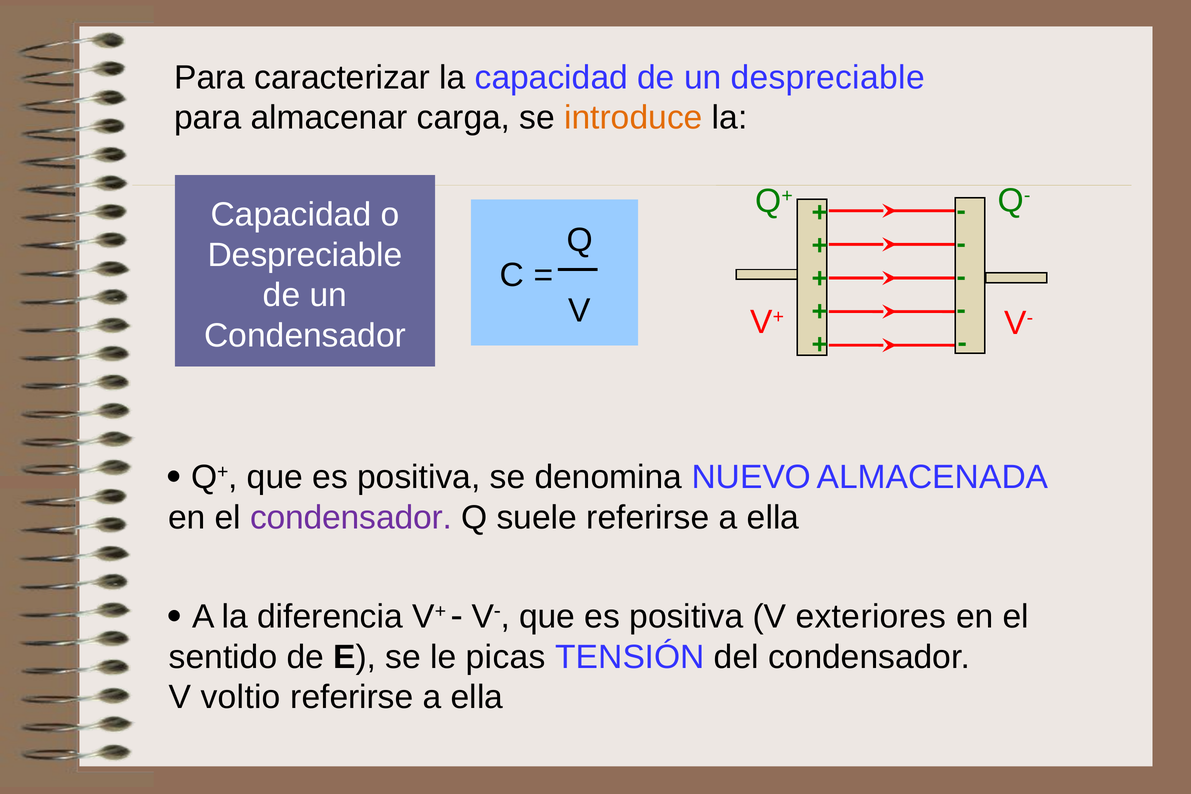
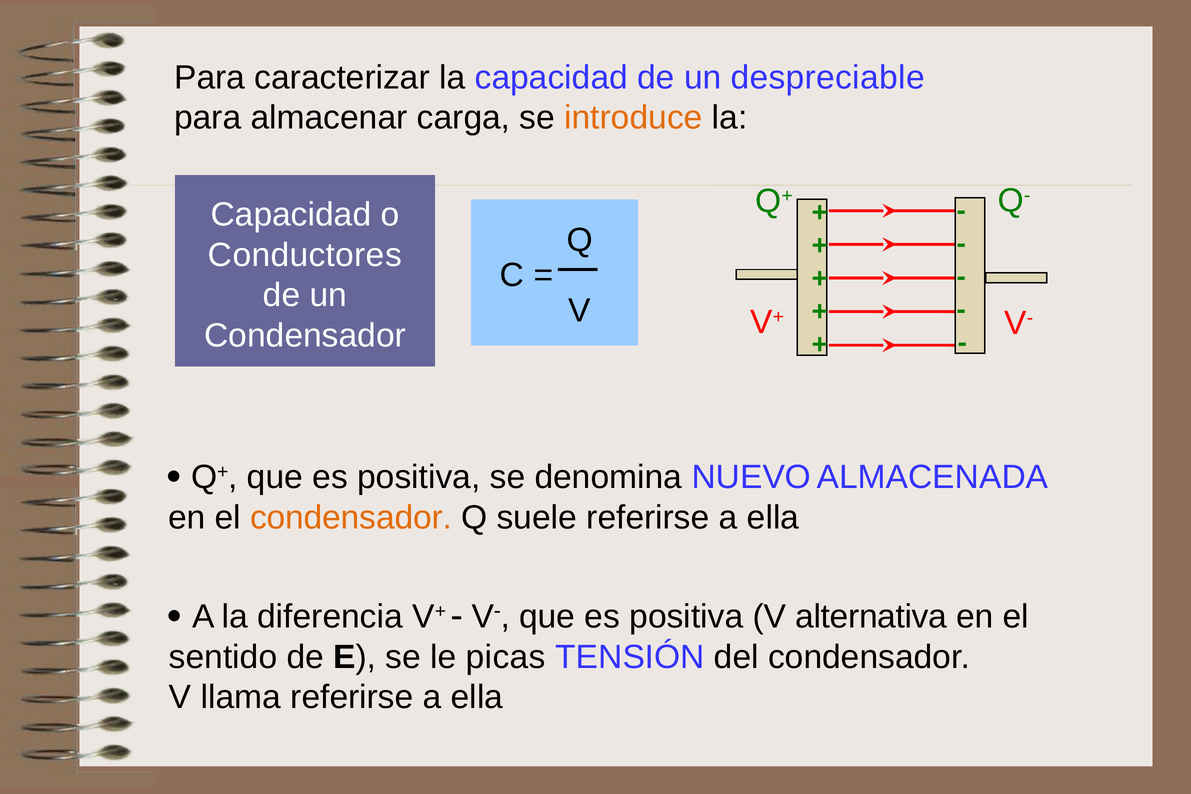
Despreciable: Despreciable -> Conductores (305, 255)
condensador colour: purple -> orange (351, 518)
exteriores: exteriores -> alternativa (871, 617)
voltio: voltio -> llama (241, 697)
